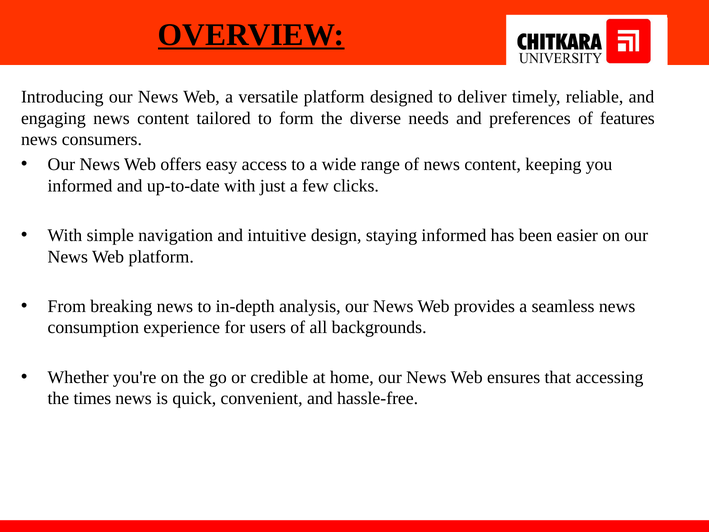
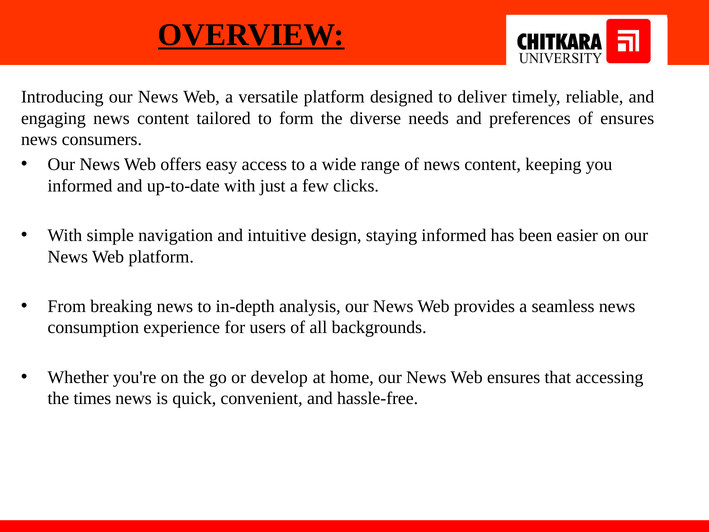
of features: features -> ensures (627, 118)
credible: credible -> develop (279, 377)
